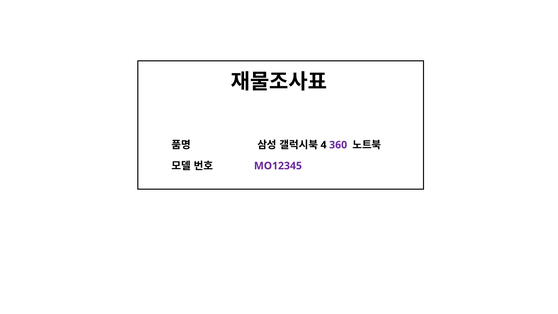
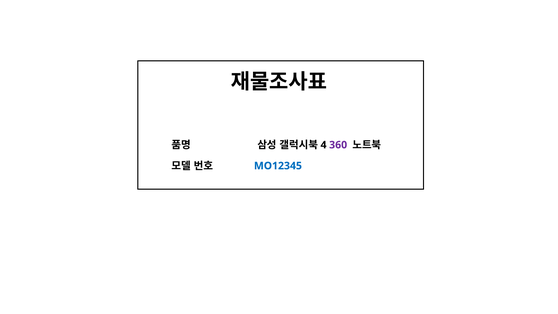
MO12345 colour: purple -> blue (278, 166)
